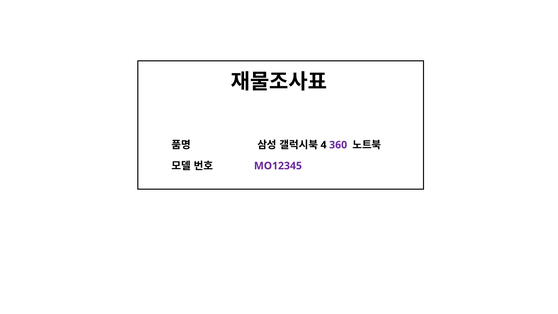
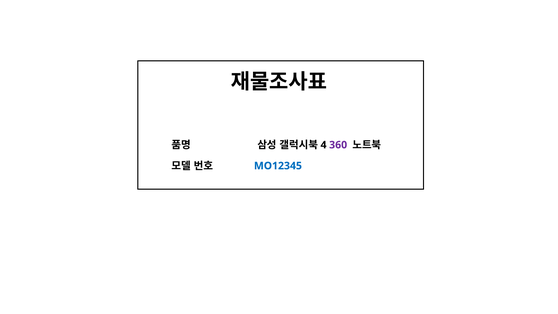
MO12345 colour: purple -> blue (278, 166)
